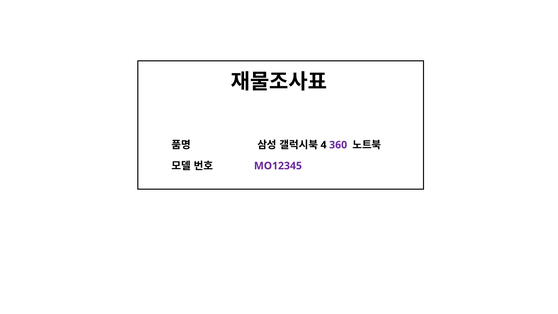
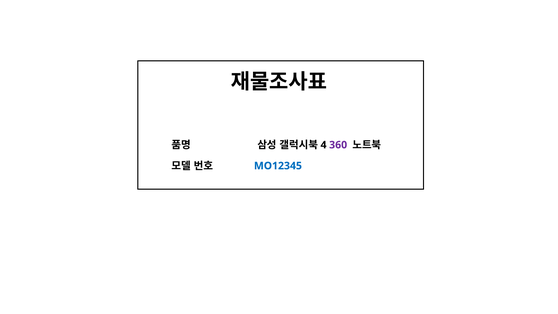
MO12345 colour: purple -> blue (278, 166)
